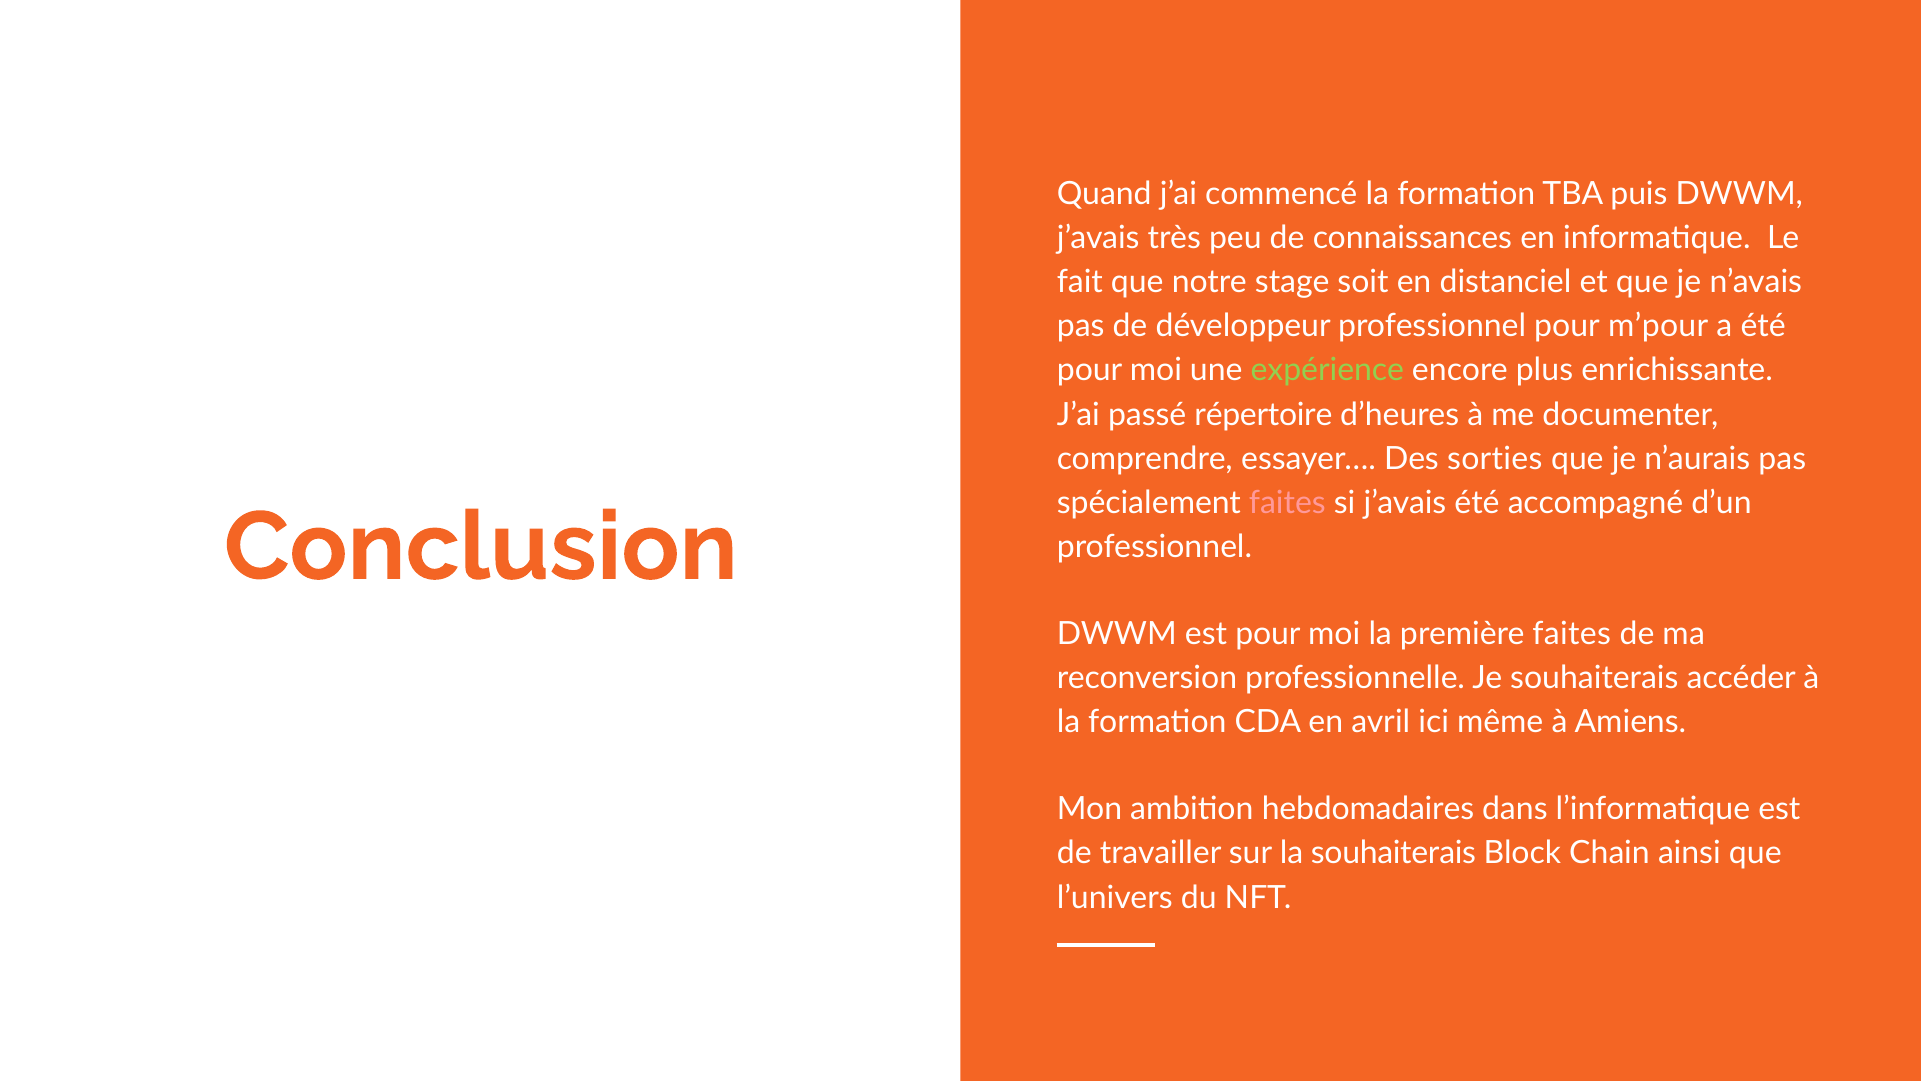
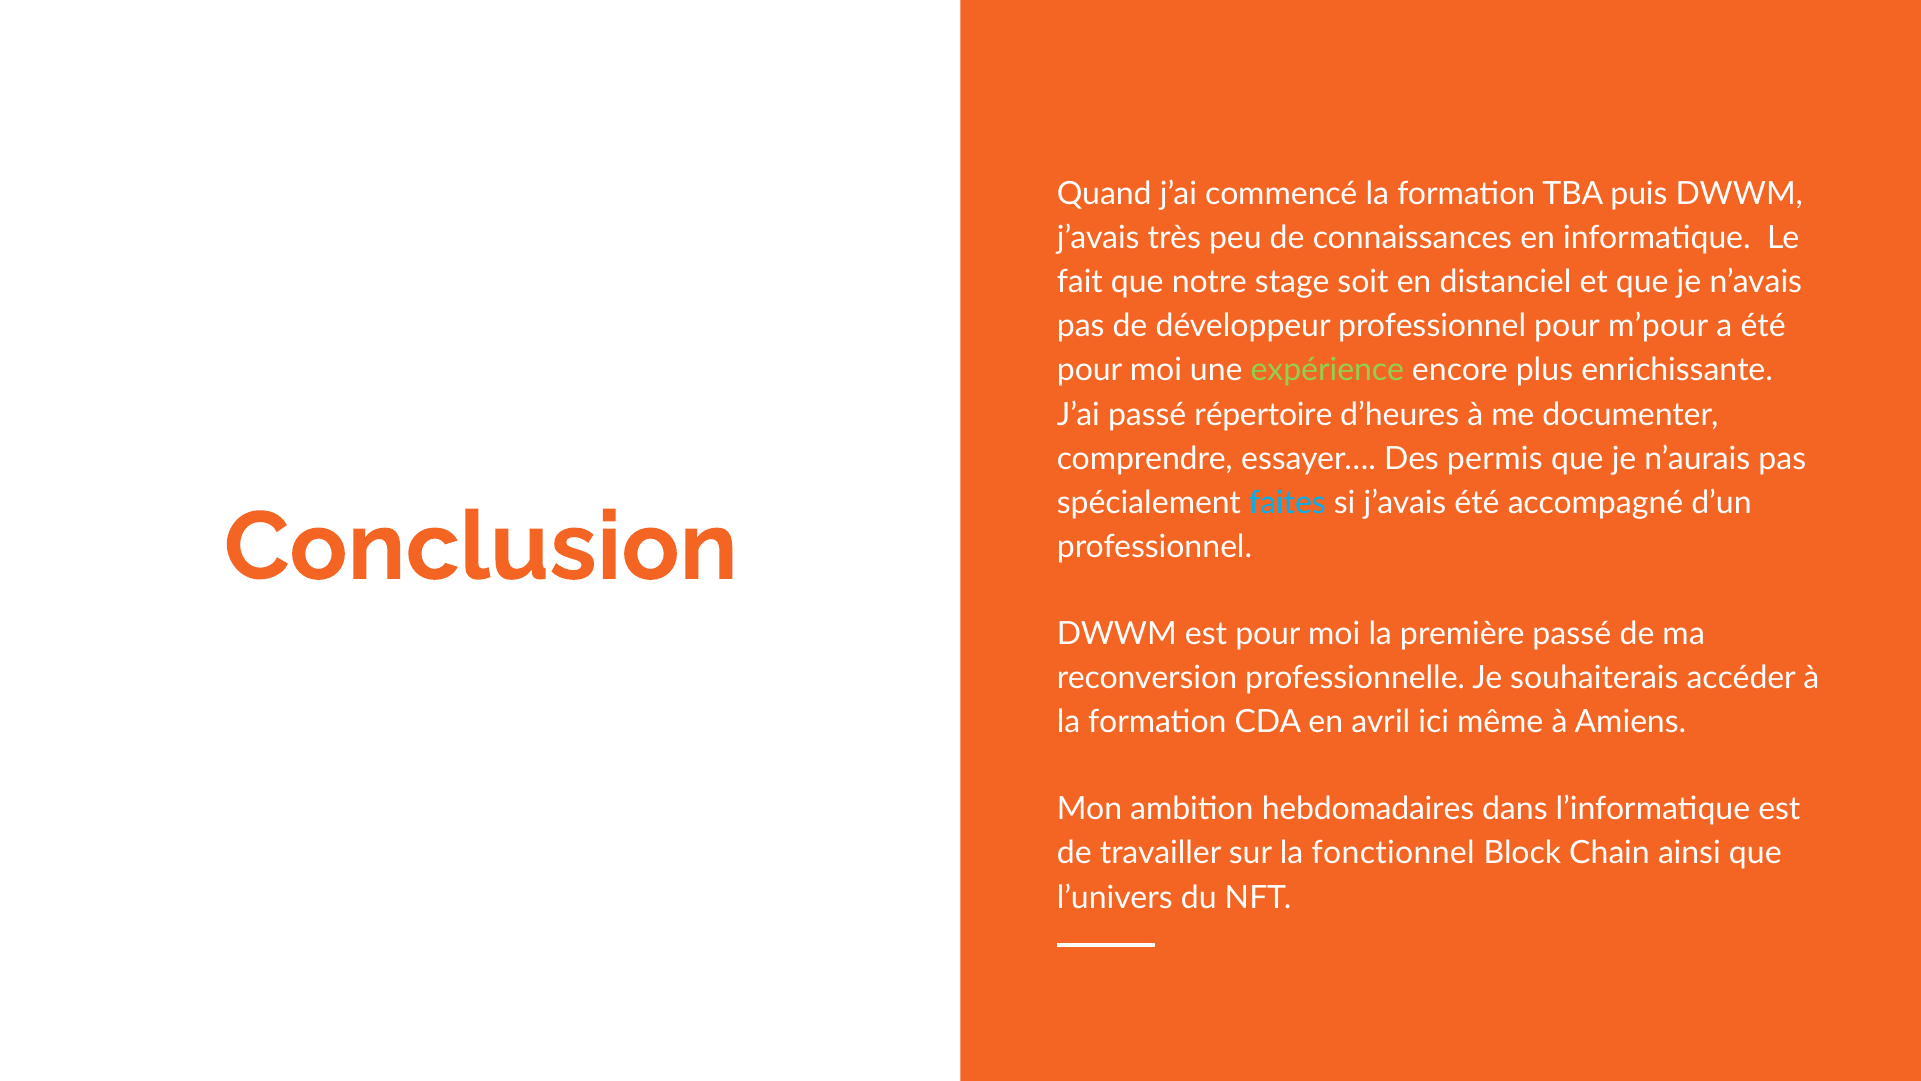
sorties: sorties -> permis (1495, 459)
faites colour: pink -> light blue (1287, 503)
première faites: faites -> passé (1572, 634)
la souhaiterais: souhaiterais -> fonctionnel (1393, 853)
